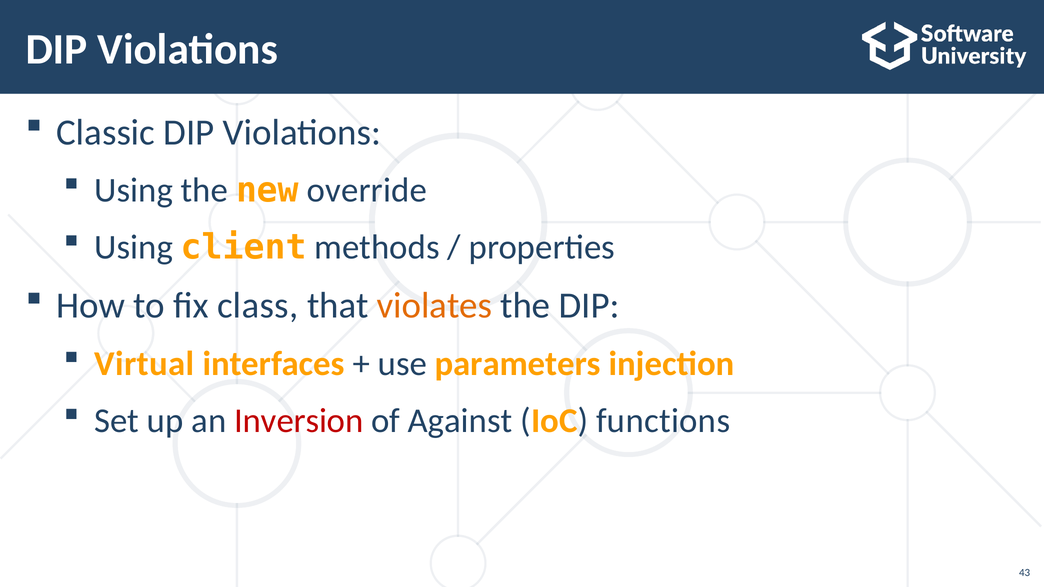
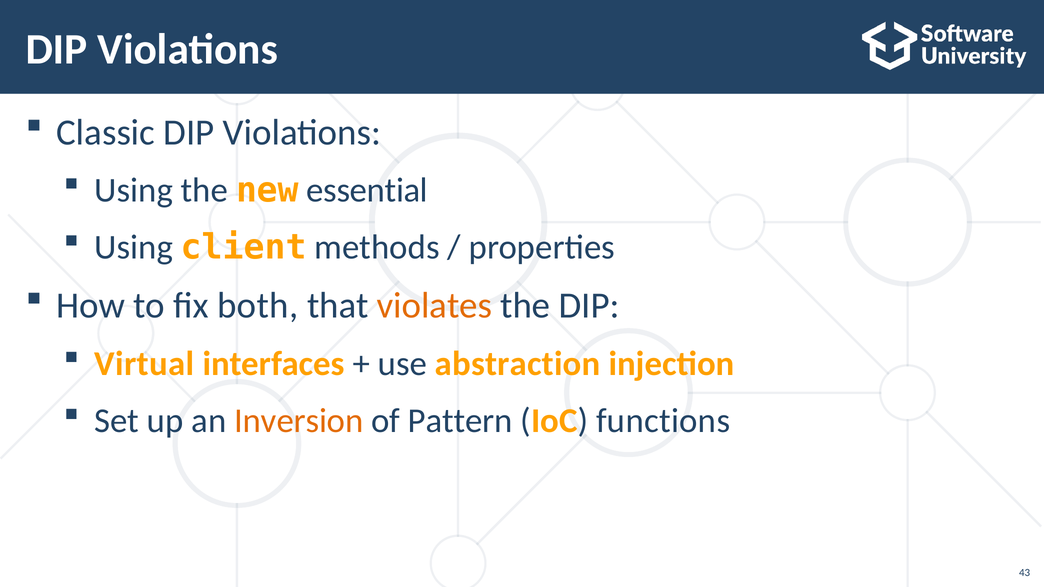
override: override -> essential (367, 191)
class: class -> both (258, 306)
parameters: parameters -> abstraction (518, 364)
Inversion colour: red -> orange (299, 421)
Against: Against -> Pattern (460, 421)
